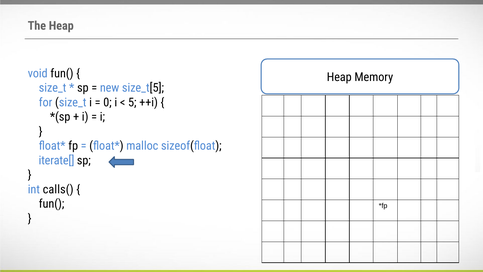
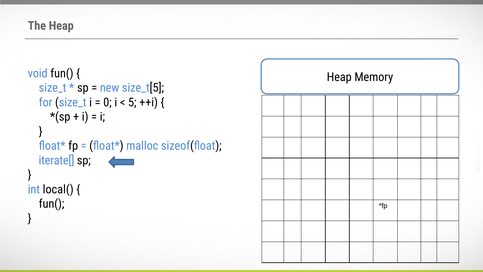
calls(: calls( -> local( (58, 189)
